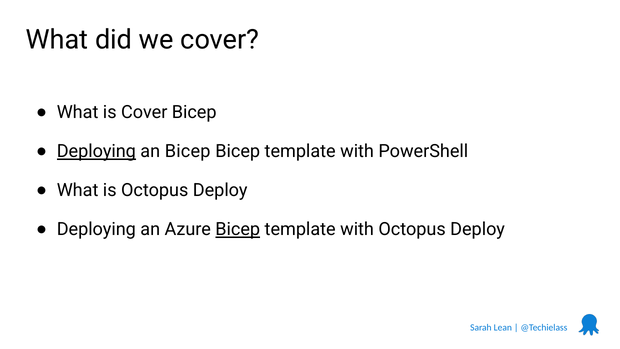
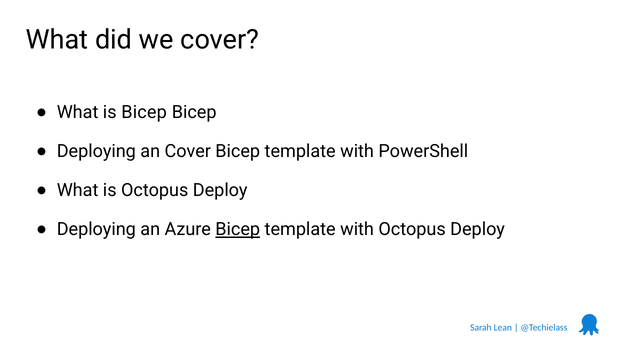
is Cover: Cover -> Bicep (144, 112)
Deploying underline: present -> none (96, 151)
an Bicep: Bicep -> Cover (188, 151)
